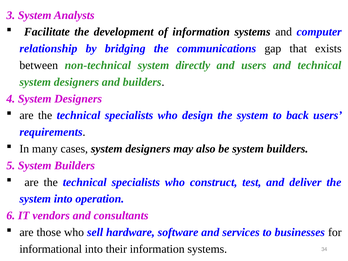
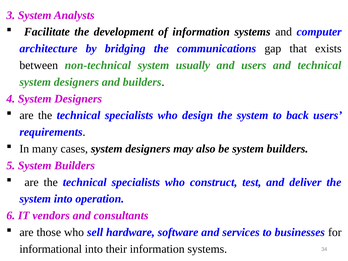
relationship: relationship -> architecture (48, 49)
directly: directly -> usually (193, 65)
